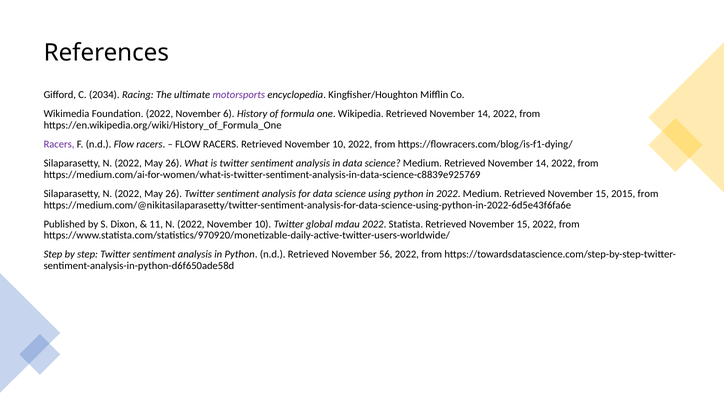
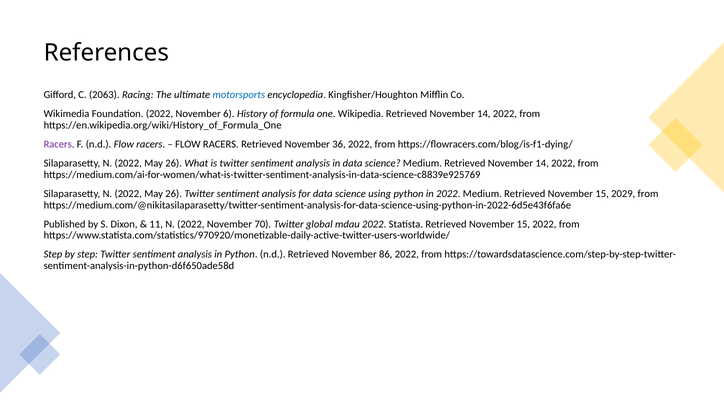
2034: 2034 -> 2063 (104, 95)
motorsports colour: purple -> blue (239, 95)
Retrieved November 10: 10 -> 36 (339, 144)
2015: 2015 -> 2029 (623, 194)
2022 November 10: 10 -> 70 (263, 224)
56: 56 -> 86 (386, 255)
